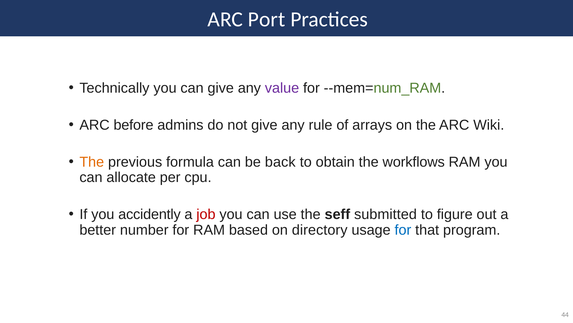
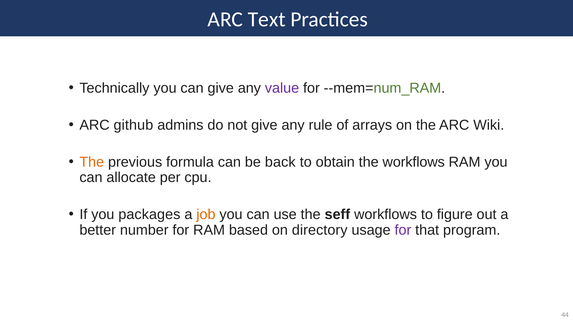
Port: Port -> Text (267, 19)
before: before -> github (133, 125)
accidently: accidently -> packages (149, 214)
job colour: red -> orange (206, 214)
seff submitted: submitted -> workflows (386, 214)
for colour: blue -> purple (403, 229)
